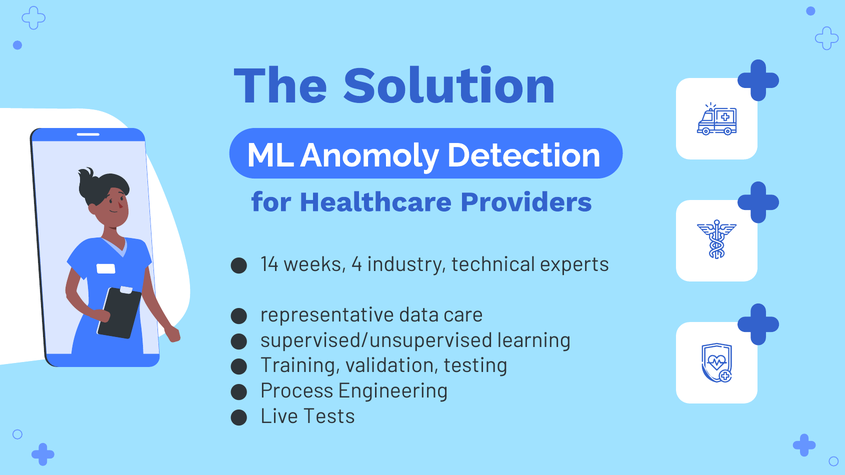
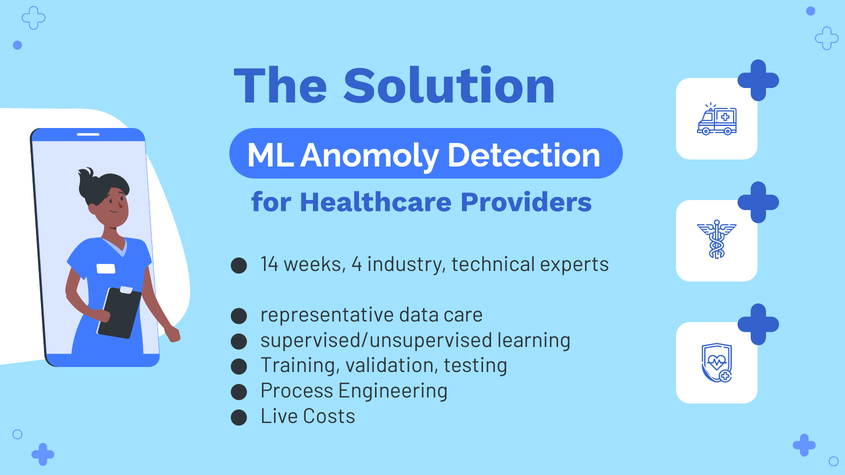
Tests: Tests -> Costs (329, 416)
